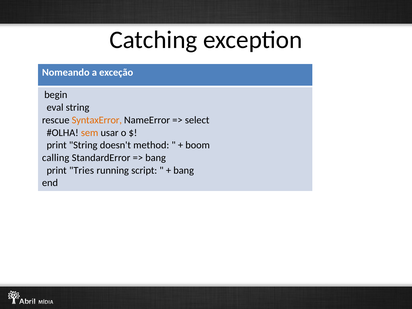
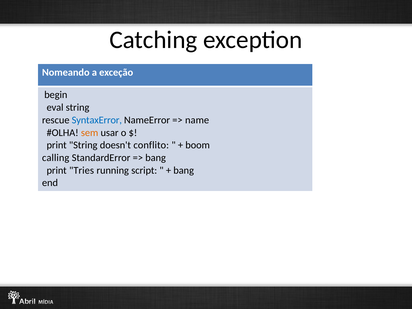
SyntaxError colour: orange -> blue (97, 120)
select: select -> name (197, 120)
method: method -> conflito (151, 145)
